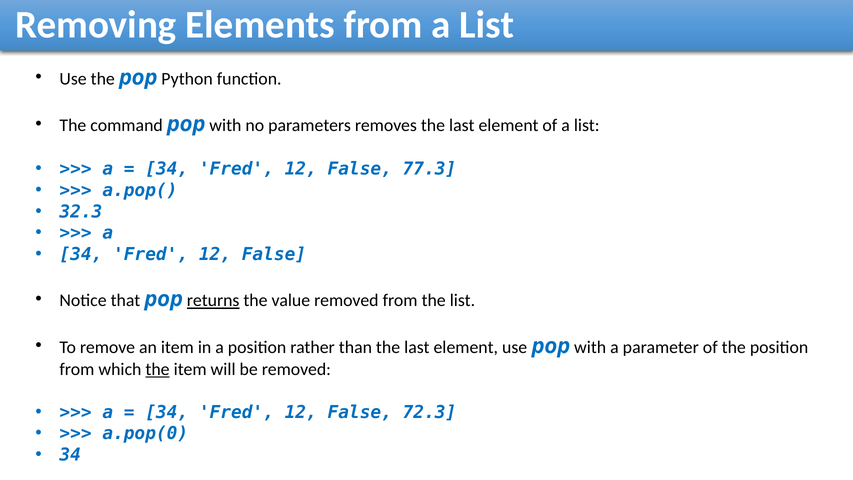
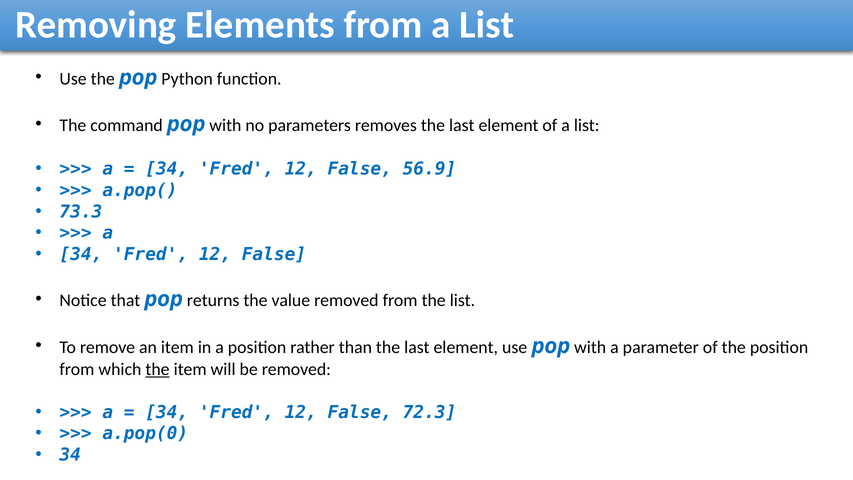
77.3: 77.3 -> 56.9 (429, 169)
32.3: 32.3 -> 73.3 (81, 212)
returns underline: present -> none (213, 300)
